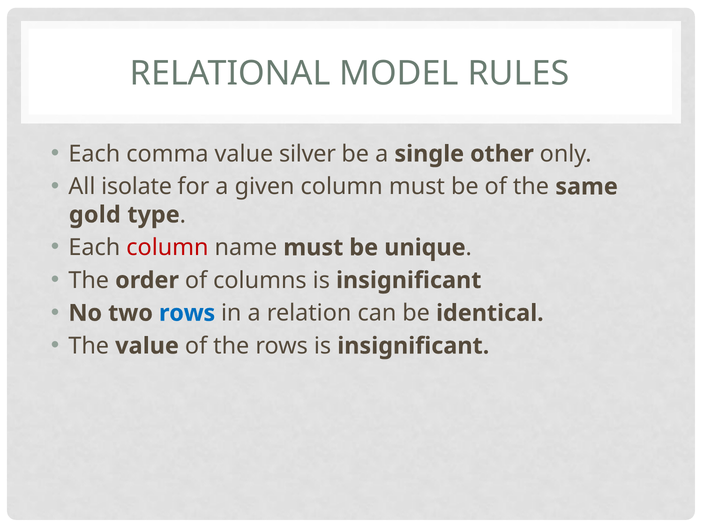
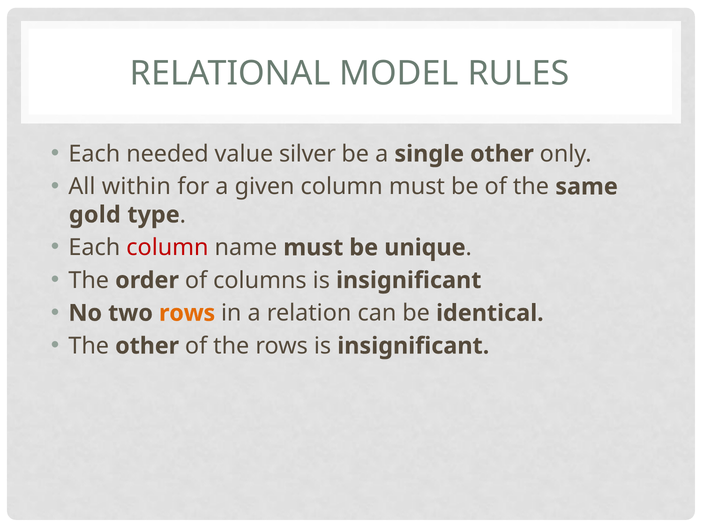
comma: comma -> needed (168, 154)
isolate: isolate -> within (136, 186)
rows colour: blue -> orange (187, 313)
The value: value -> other (147, 346)
